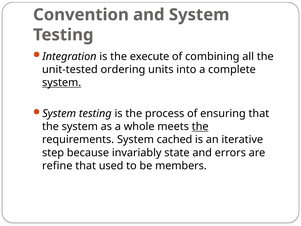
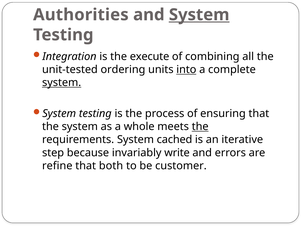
Convention: Convention -> Authorities (81, 15)
System underline: none -> present (199, 15)
into underline: none -> present (186, 69)
state: state -> write (177, 153)
used: used -> both (111, 166)
members: members -> customer (181, 166)
